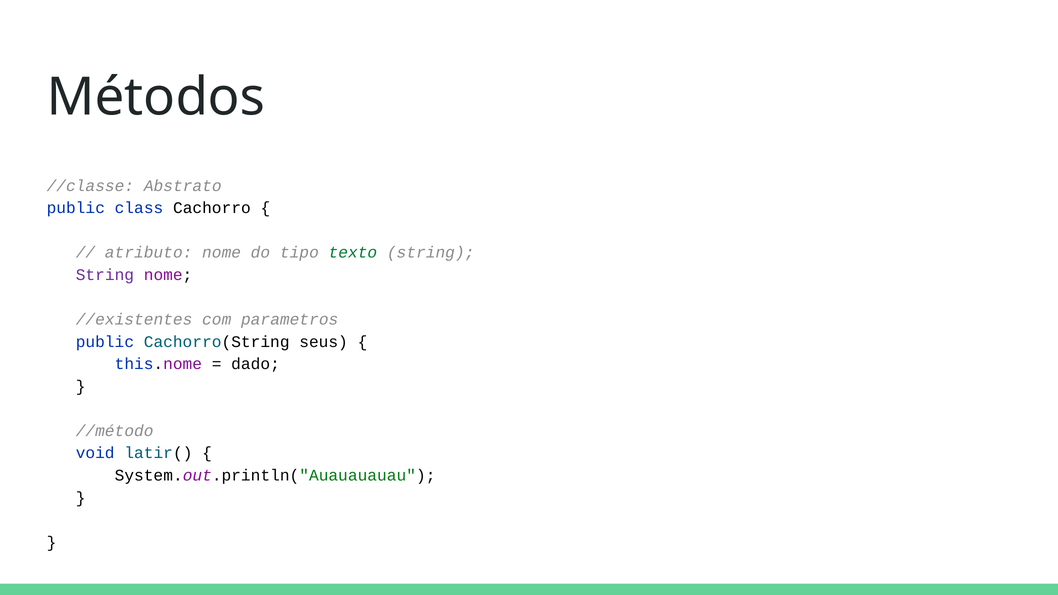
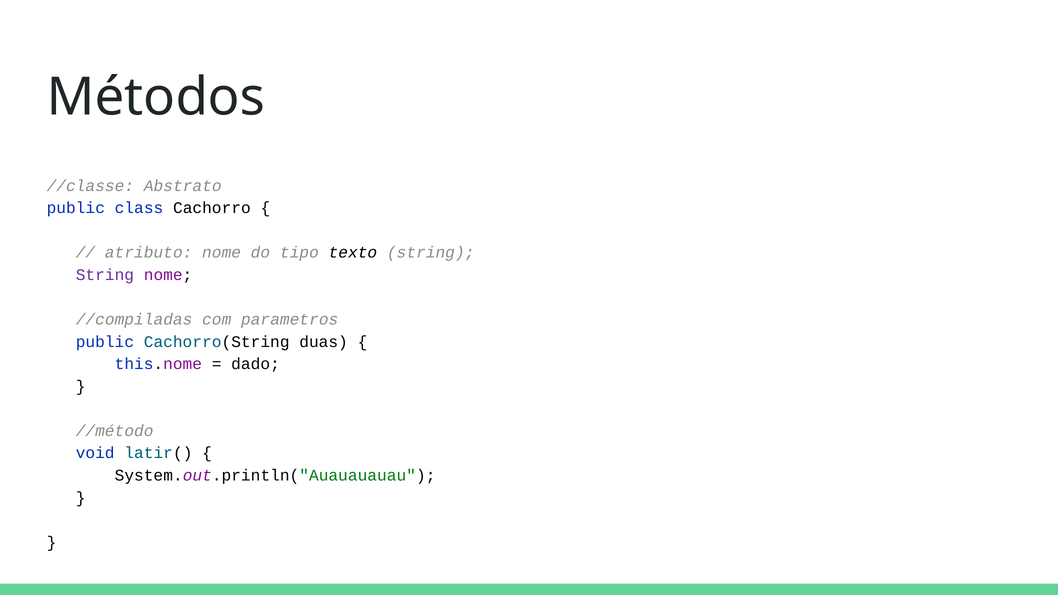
texto colour: green -> black (353, 253)
//existentes: //existentes -> //compiladas (134, 320)
seus: seus -> duas (324, 342)
